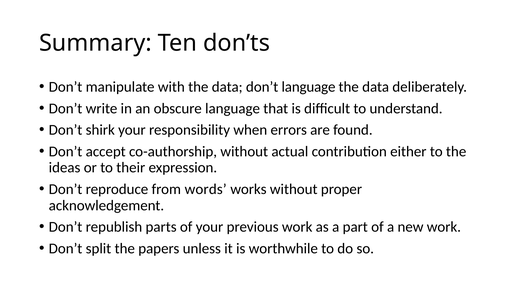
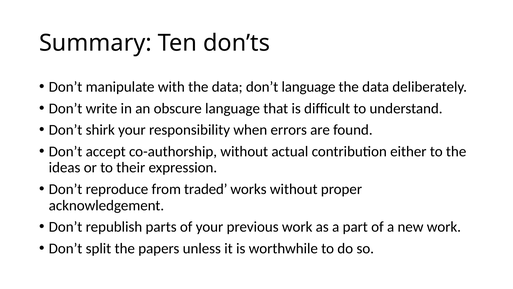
words: words -> traded (206, 189)
